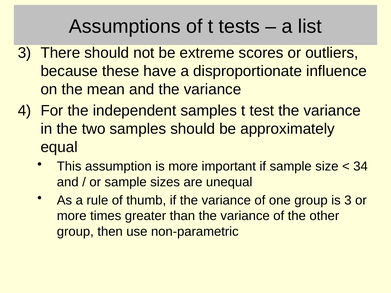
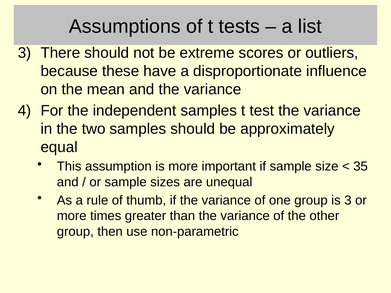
34: 34 -> 35 (361, 167)
